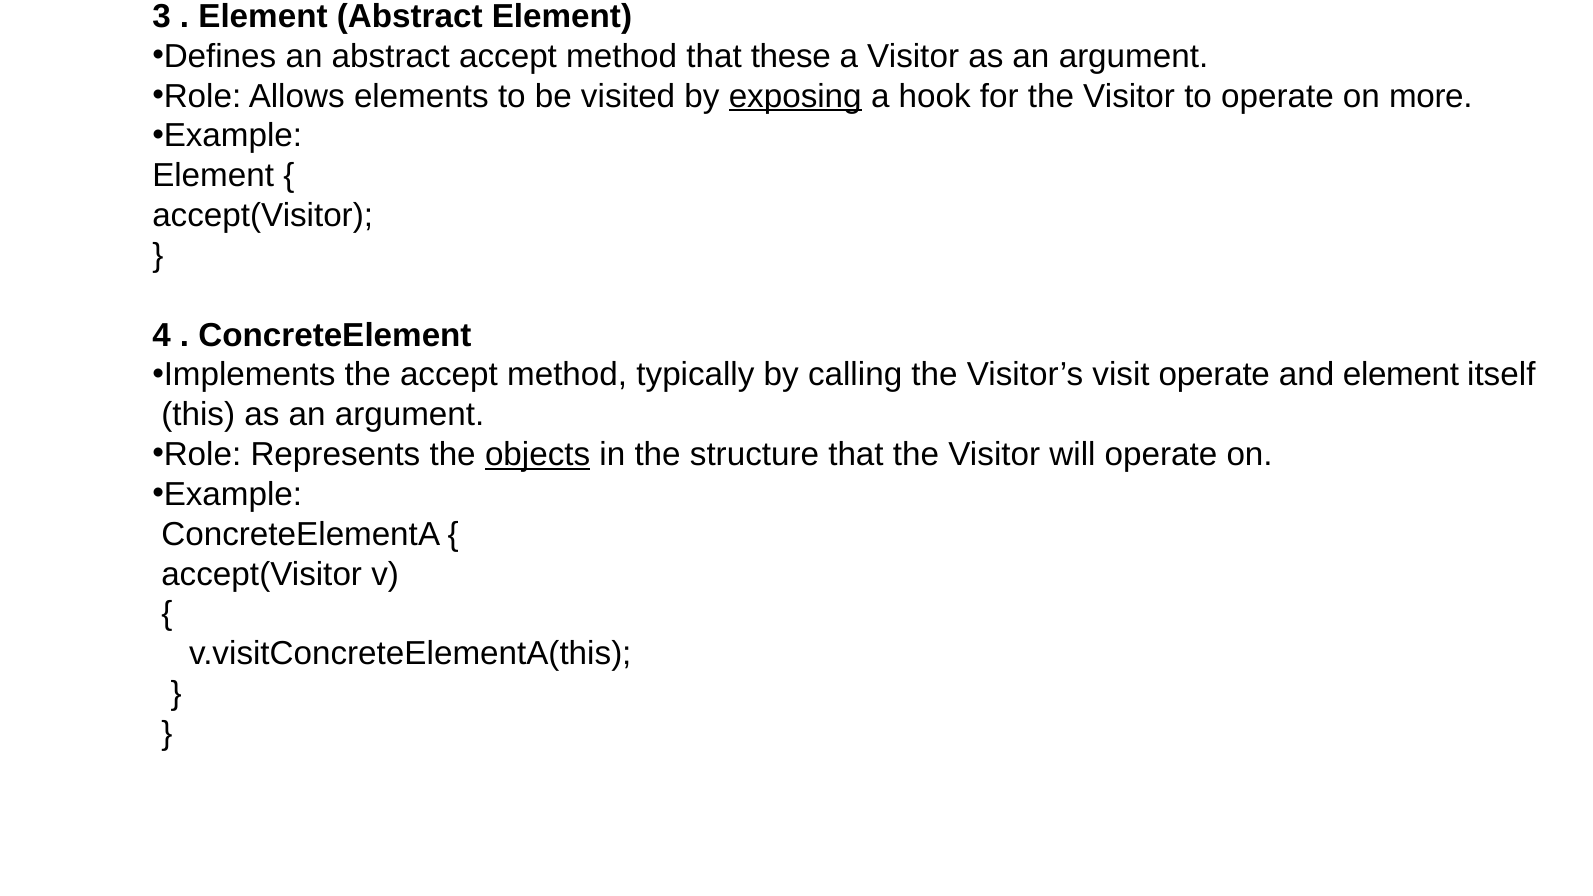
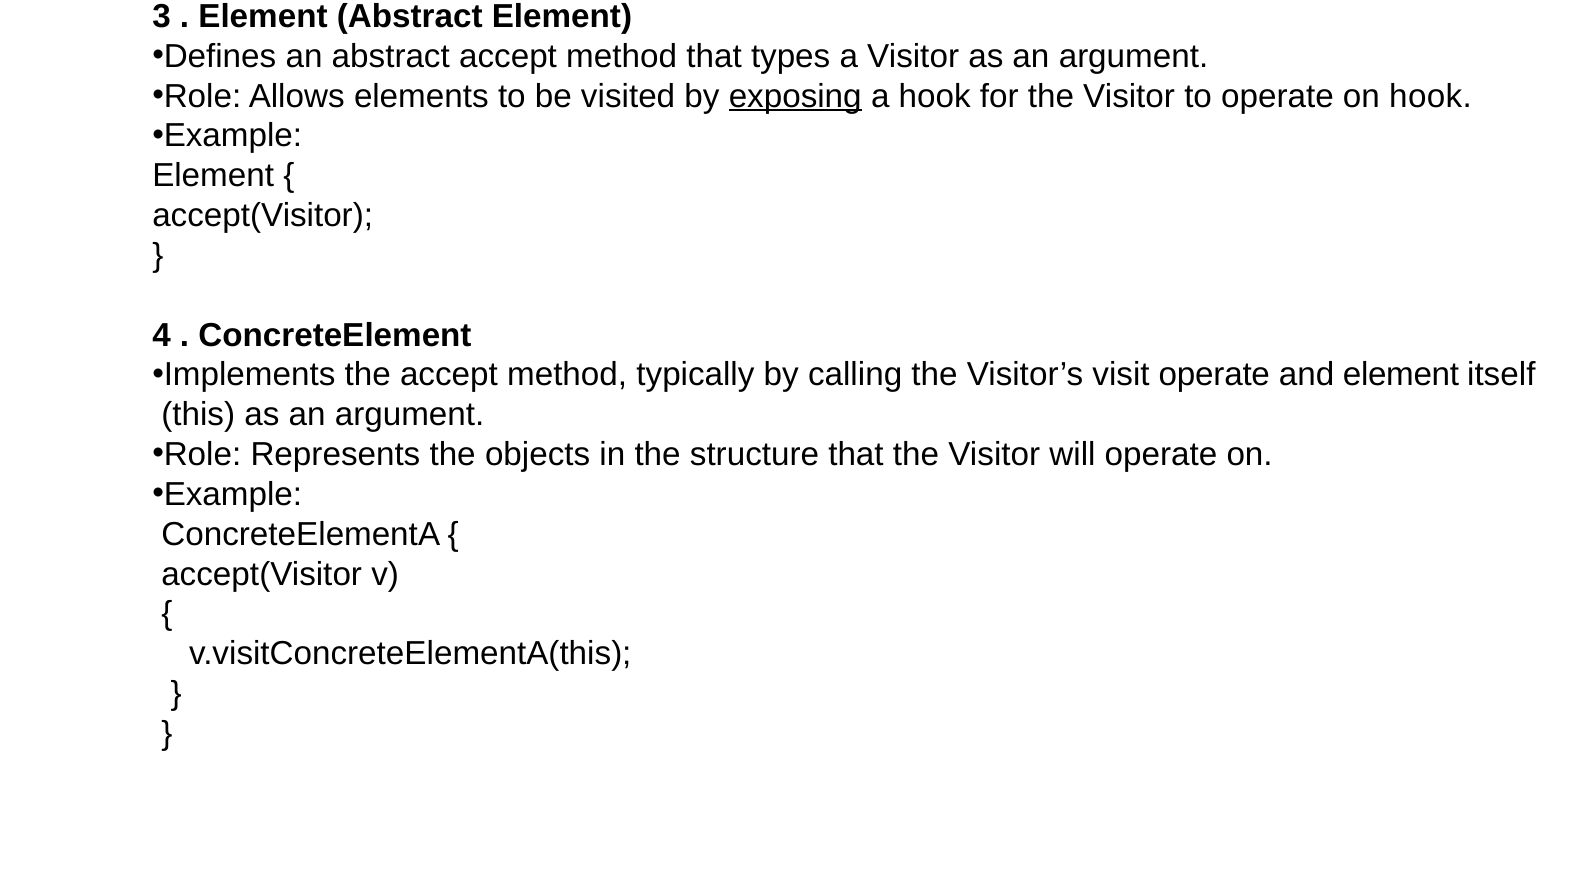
these: these -> types (791, 56)
on more: more -> hook (1430, 96)
objects underline: present -> none (538, 455)
